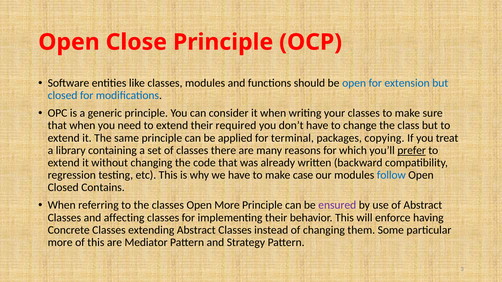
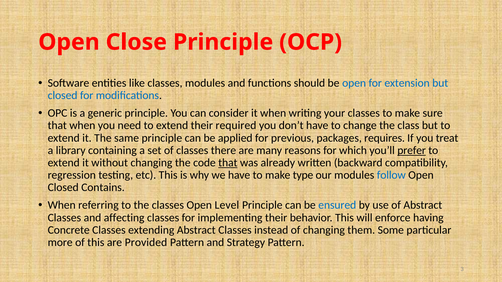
terminal: terminal -> previous (292, 138)
copying: copying -> requires (385, 138)
that underline: none -> present (228, 163)
case: case -> type (303, 175)
Open More: More -> Level (227, 205)
ensured colour: purple -> blue (337, 205)
Mediator: Mediator -> Provided (146, 243)
